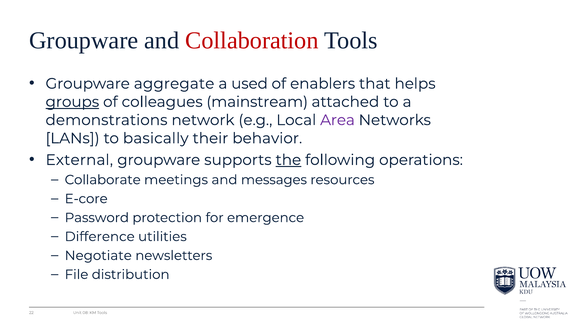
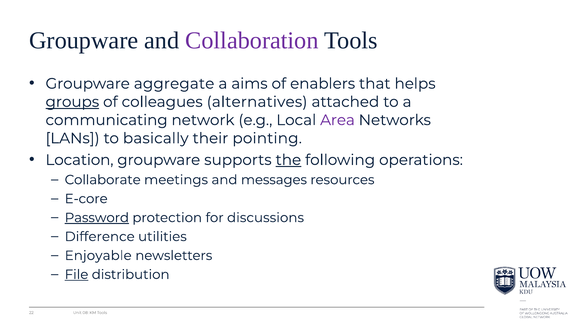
Collaboration colour: red -> purple (252, 40)
used: used -> aims (249, 84)
mainstream: mainstream -> alternatives (257, 102)
demonstrations: demonstrations -> communicating (107, 120)
behavior: behavior -> pointing (267, 138)
External: External -> Location (79, 160)
Password underline: none -> present (97, 218)
emergence: emergence -> discussions (266, 218)
Negotiate: Negotiate -> Enjoyable (98, 256)
File underline: none -> present (77, 274)
